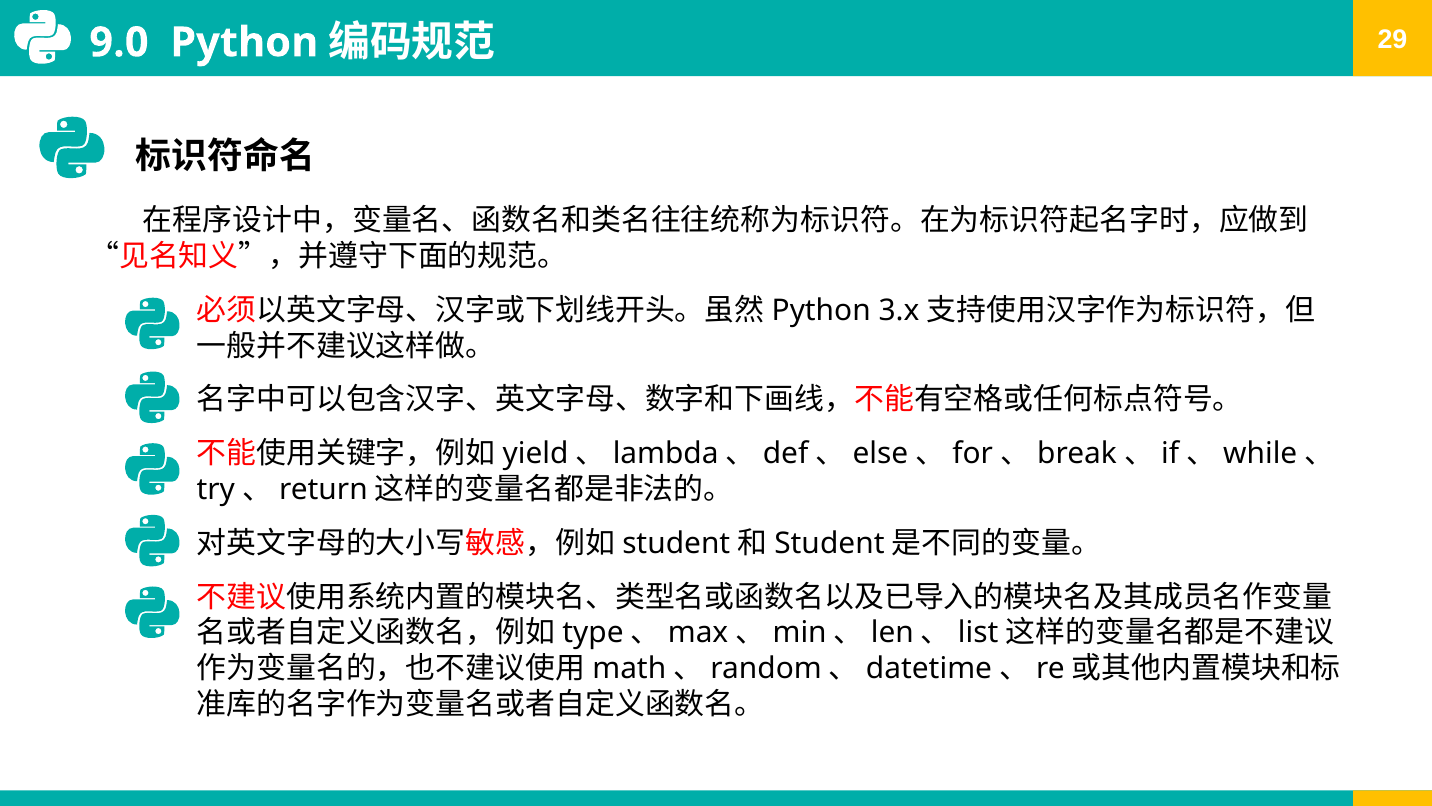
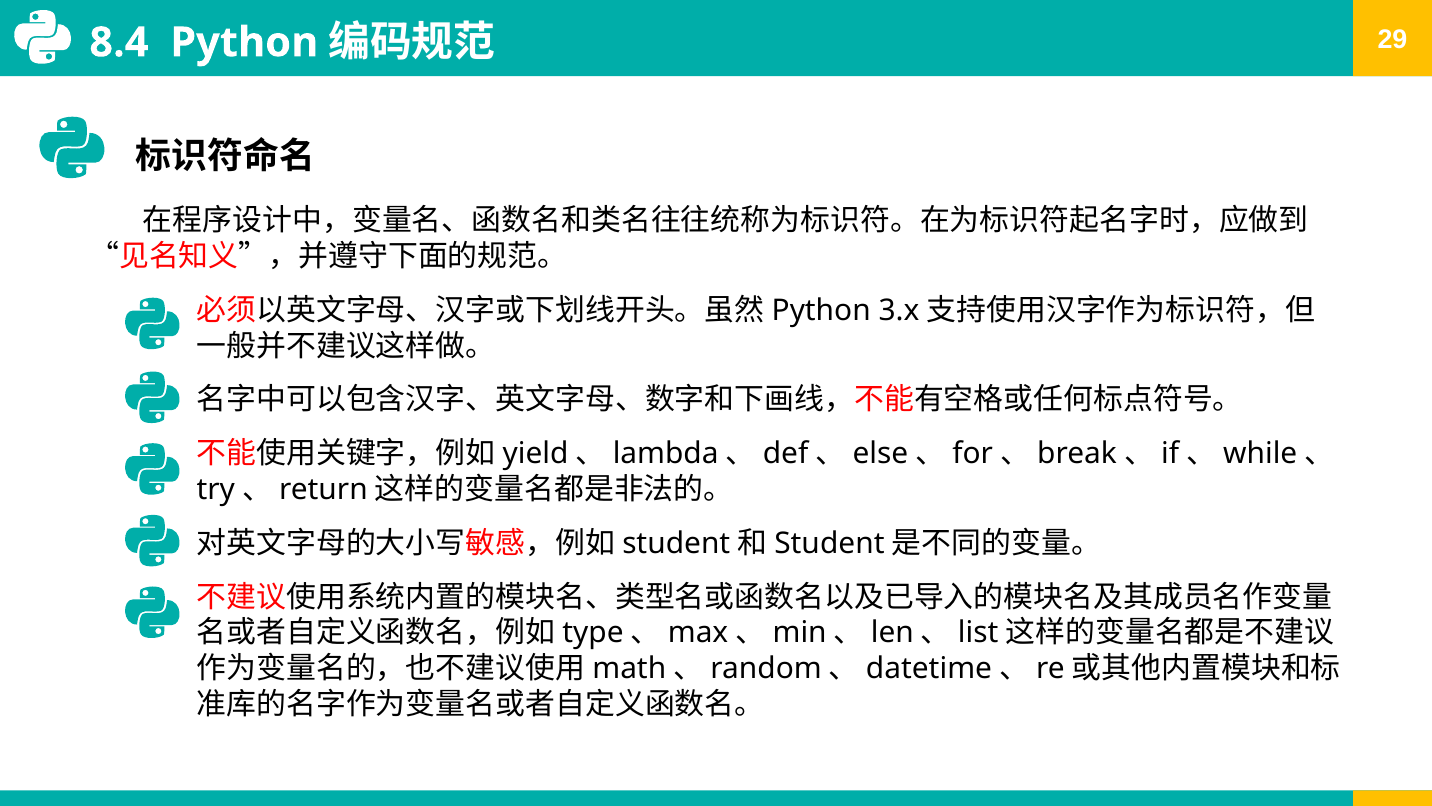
9.0: 9.0 -> 8.4 (119, 42)
